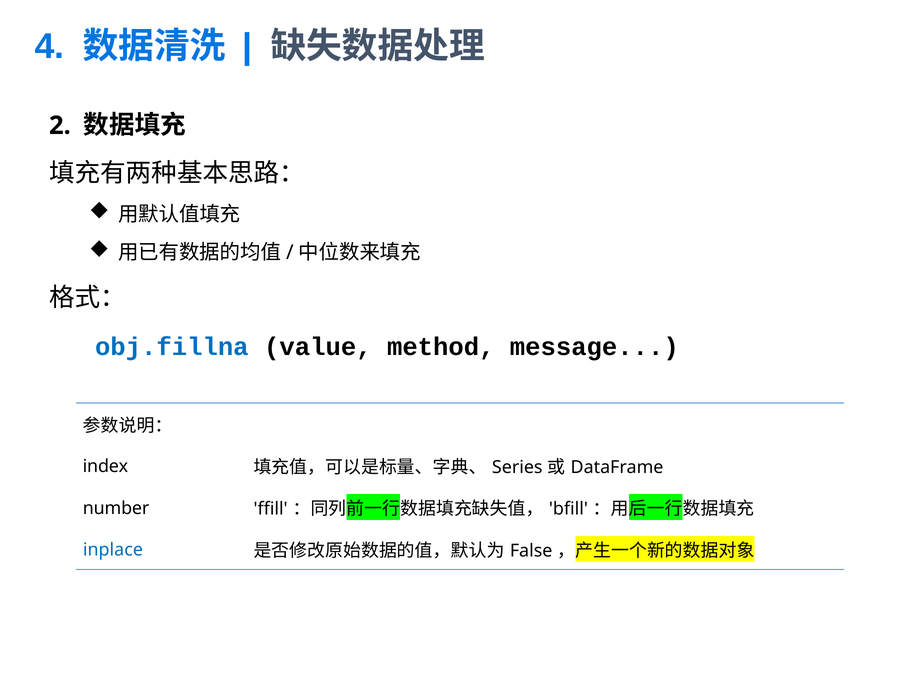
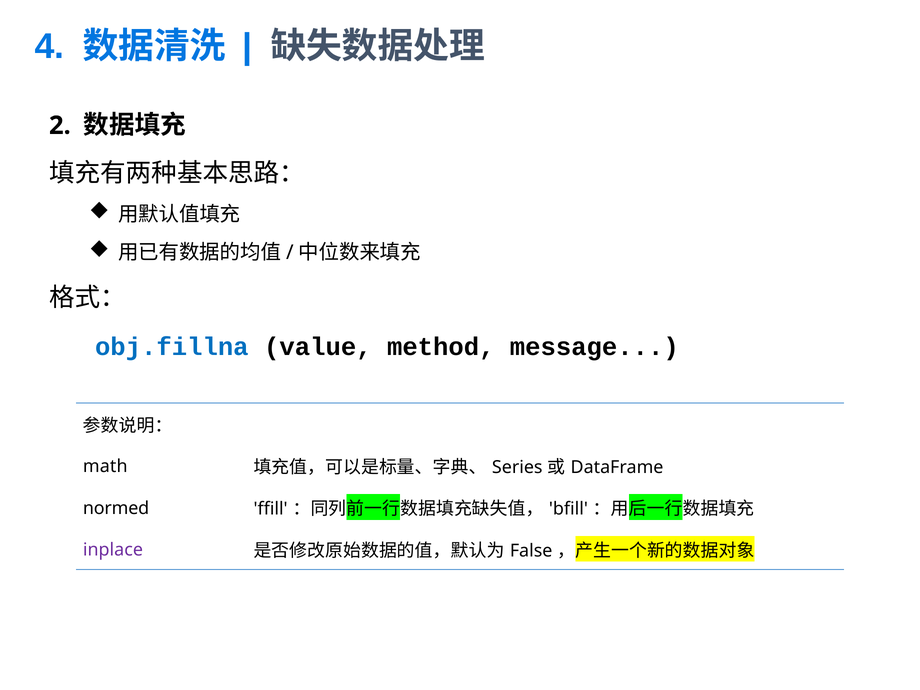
index: index -> math (105, 466)
number: number -> normed (116, 508)
inplace colour: blue -> purple (113, 550)
